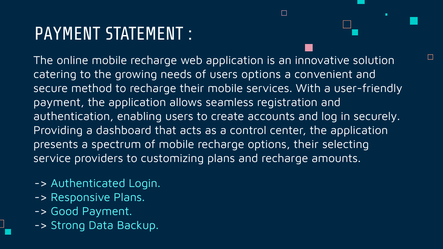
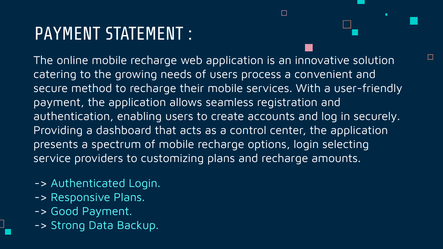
users options: options -> process (261, 74)
options their: their -> login (306, 144)
